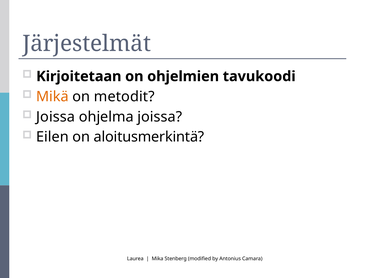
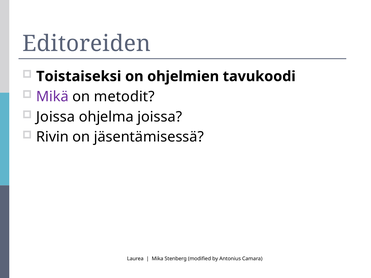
Järjestelmät: Järjestelmät -> Editoreiden (87, 44)
Kirjoitetaan: Kirjoitetaan -> Toistaiseksi (79, 76)
Mikä colour: orange -> purple (52, 97)
Eilen: Eilen -> Rivin (52, 137)
aloitusmerkintä: aloitusmerkintä -> jäsentämisessä (149, 137)
